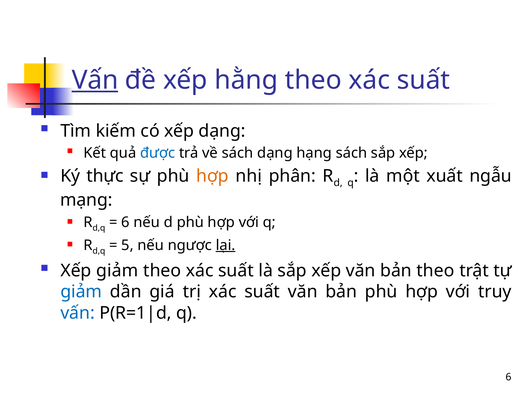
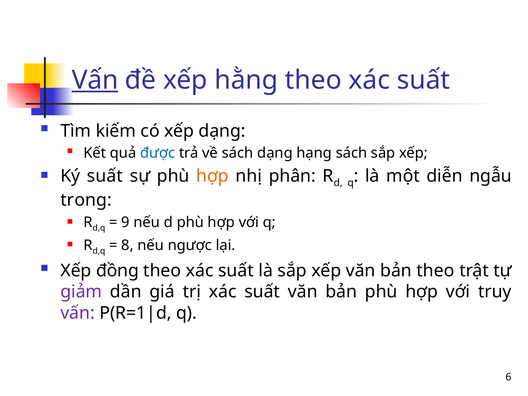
Ký thực: thực -> suất (105, 176)
xuất: xuất -> diễn (445, 176)
mạng: mạng -> trọng (86, 200)
6: 6 -> 9 (126, 222)
5: 5 -> 8 (127, 245)
lại underline: present -> none (226, 245)
Xếp giảm: giảm -> đồng (118, 271)
giảm colour: blue -> purple (81, 292)
vấn colour: blue -> purple (78, 313)
